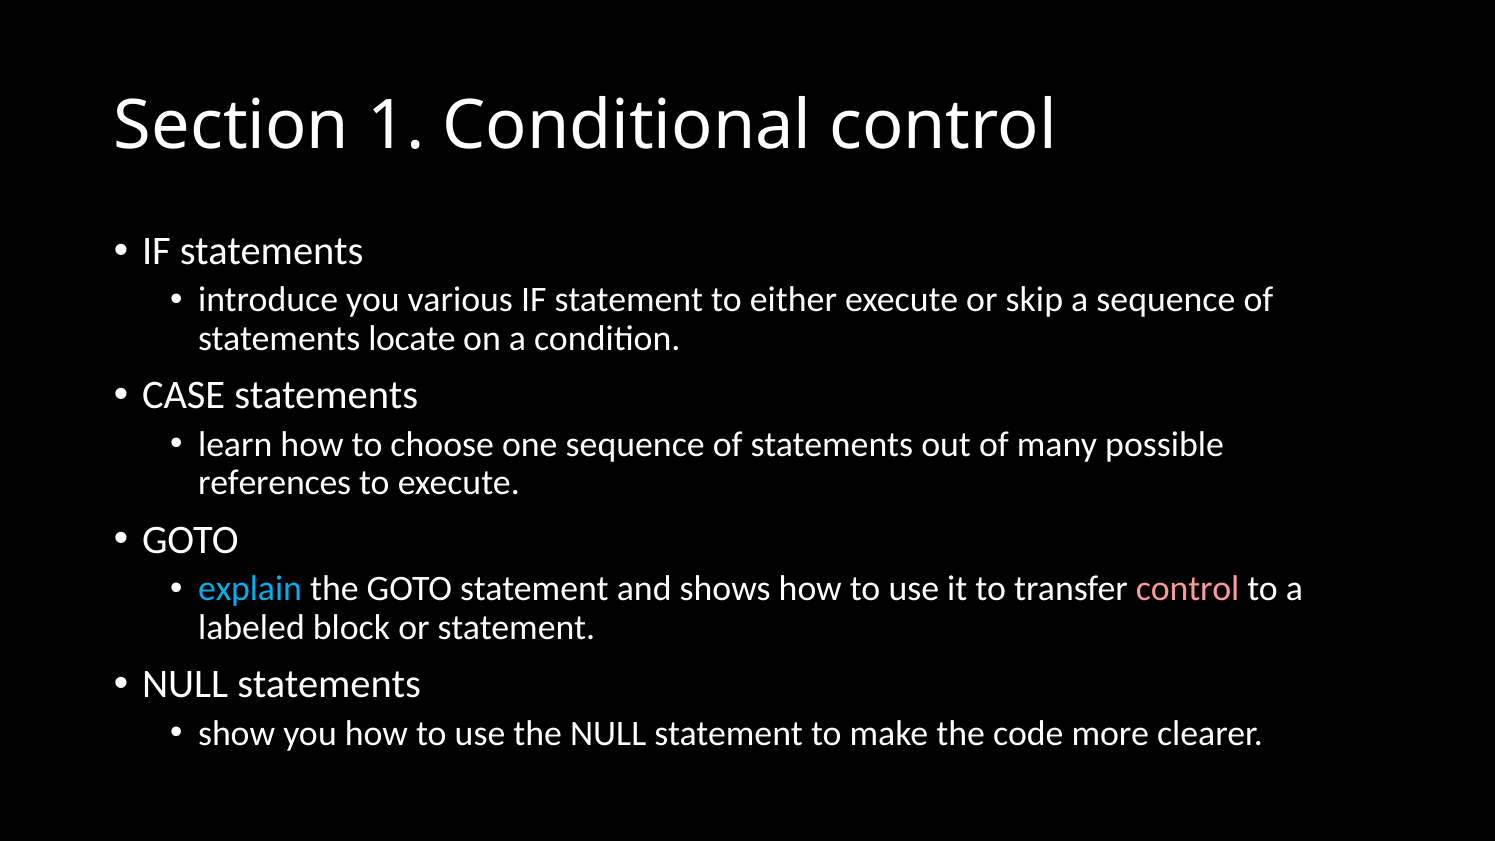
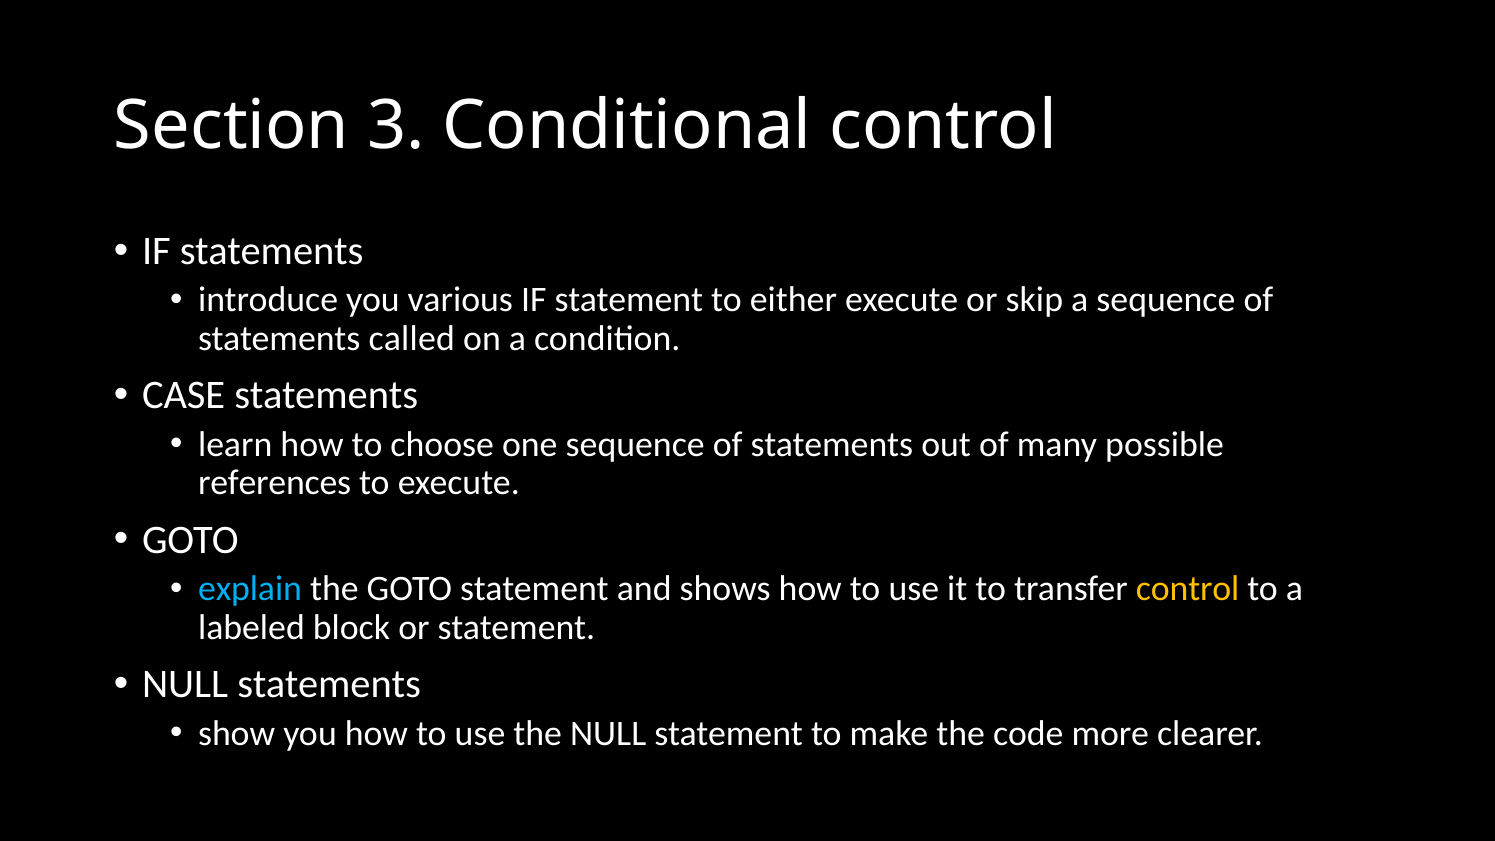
1: 1 -> 3 (396, 126)
locate: locate -> called (412, 339)
control colour: pink -> yellow (1188, 589)
